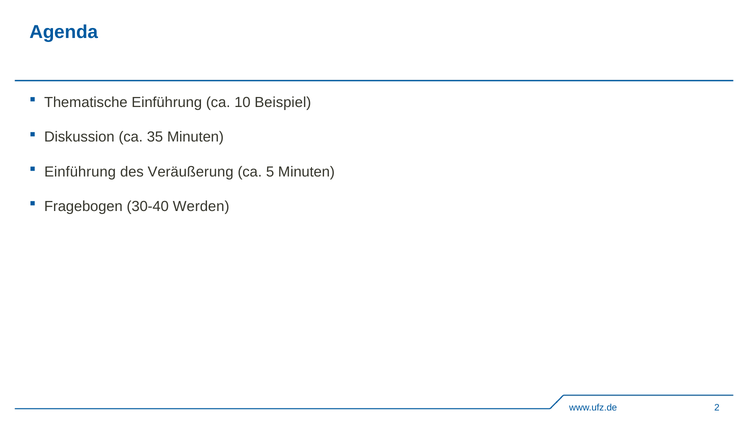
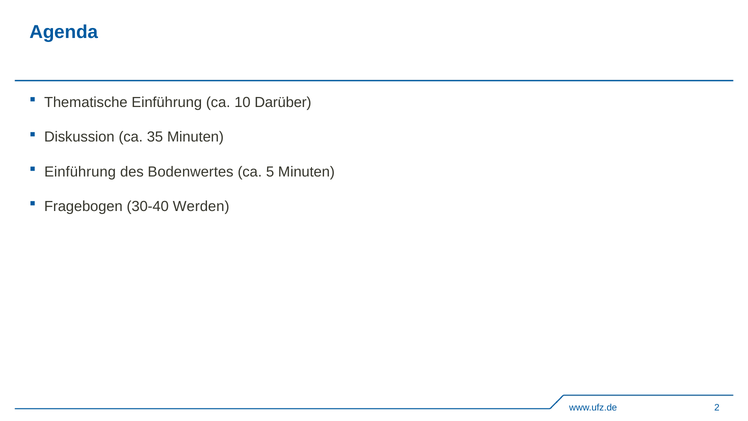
Beispiel: Beispiel -> Darüber (283, 102)
Veräußerung: Veräußerung -> Bodenwertes (191, 172)
